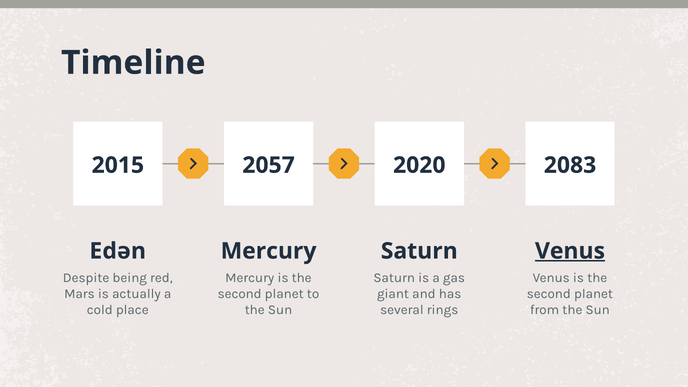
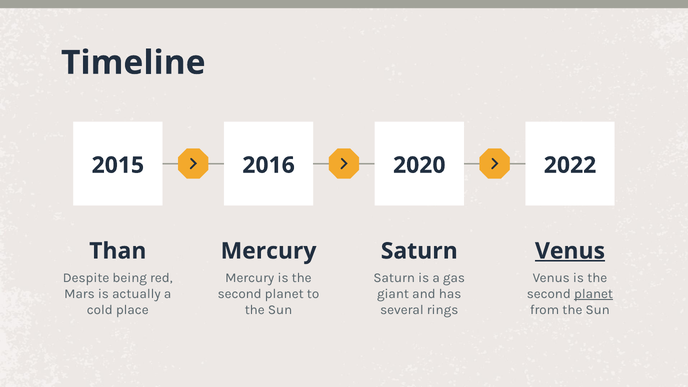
2057: 2057 -> 2016 (269, 165)
2083: 2083 -> 2022 (570, 165)
Edən: Edən -> Than (118, 251)
planet underline: none -> present (594, 294)
